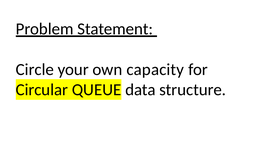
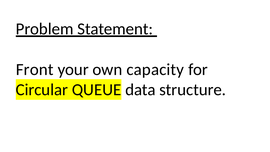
Circle: Circle -> Front (35, 69)
